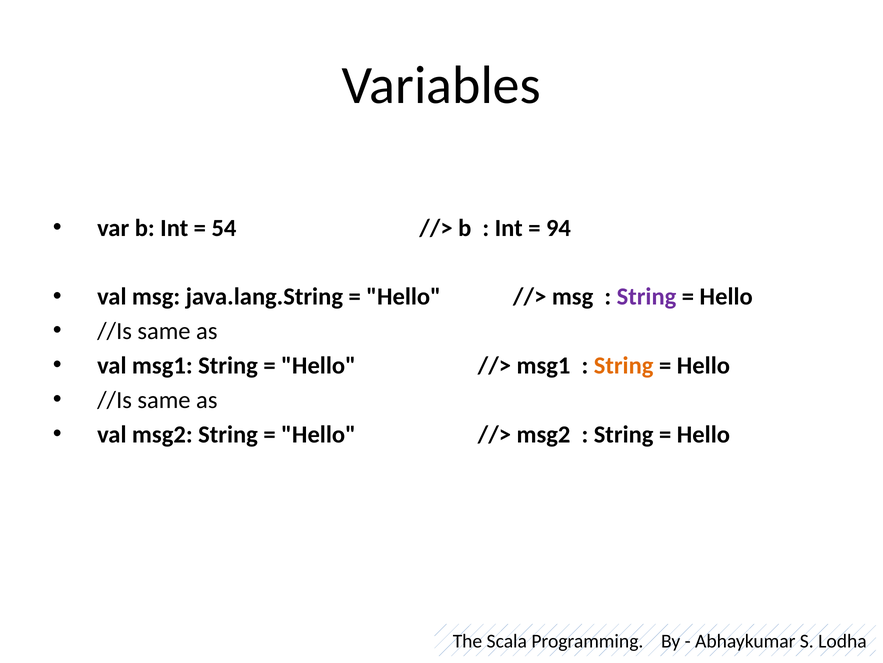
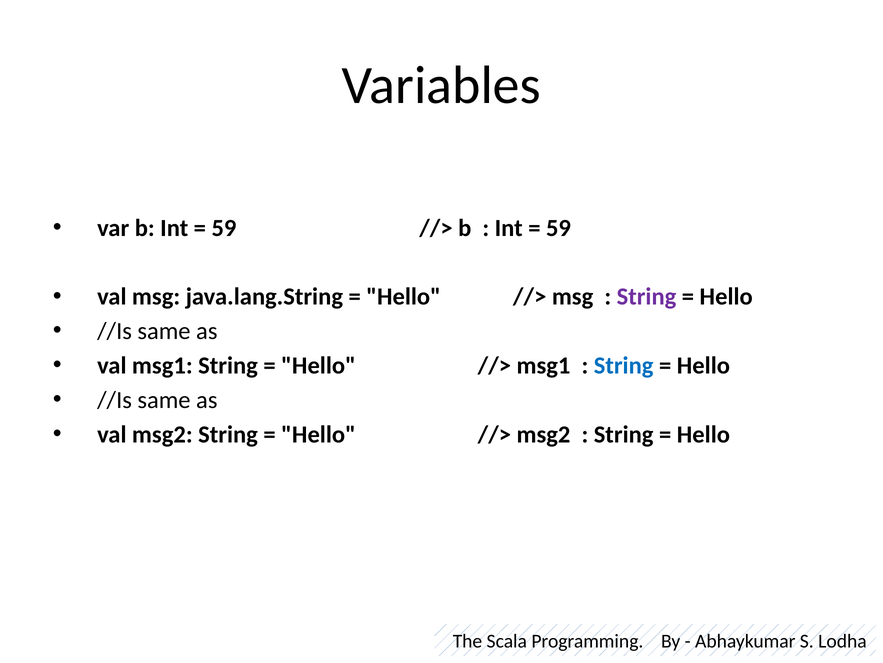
54: 54 -> 59 (224, 228)
94: 94 -> 59 (558, 228)
String colour: orange -> blue (624, 365)
